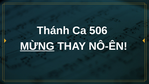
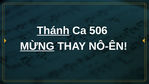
Thánh underline: none -> present (53, 30)
